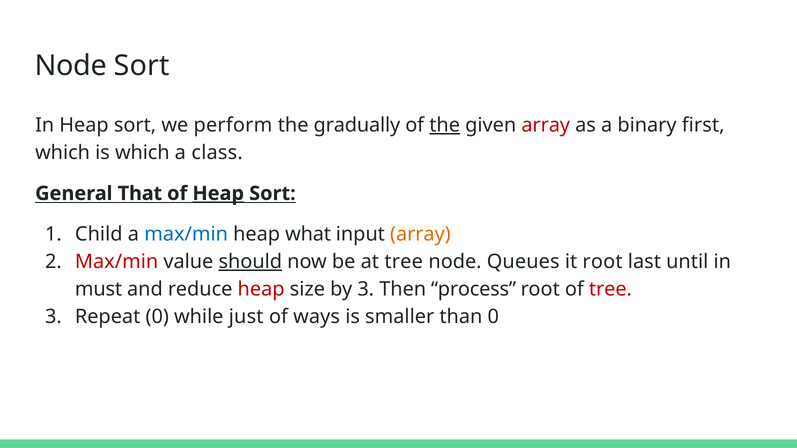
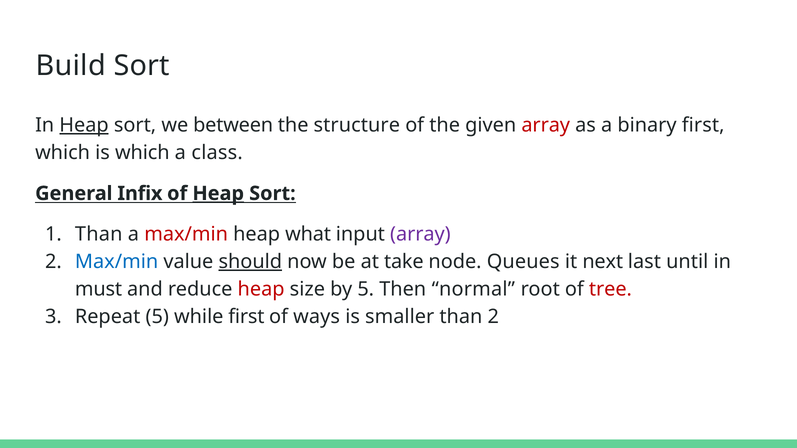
Node: Node -> Build (71, 66)
Heap underline: none -> present (84, 125)
perform: perform -> between (233, 125)
gradually: gradually -> structure (357, 125)
the underline: present -> none (445, 125)
That: That -> Infix (140, 194)
1 Child: Child -> Than (99, 234)
max/min colour: blue -> red (186, 234)
array colour: orange -> purple (420, 234)
Max/min colour: red -> blue (117, 262)
at tree: tree -> take (404, 262)
it root: root -> next (603, 262)
by 3: 3 -> 5 (366, 289)
process: process -> normal (473, 289)
Repeat 0: 0 -> 5 (157, 317)
while just: just -> first (246, 317)
than 0: 0 -> 2 (493, 317)
